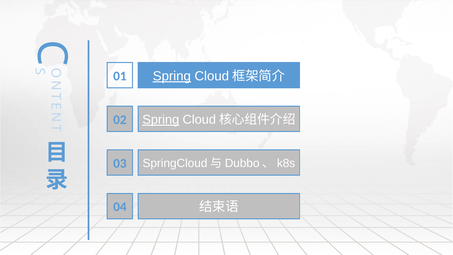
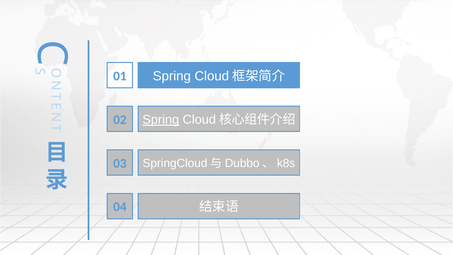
Spring underline: present -> none (172, 76)
